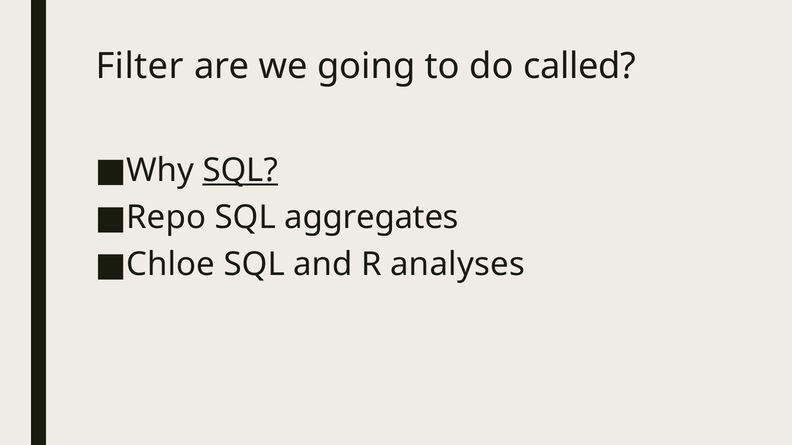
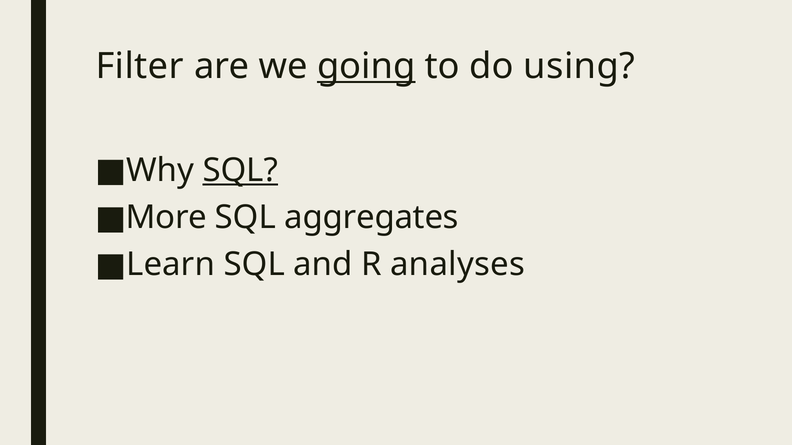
going underline: none -> present (366, 67)
called: called -> using (579, 67)
Repo: Repo -> More (166, 217)
Chloe: Chloe -> Learn (171, 265)
